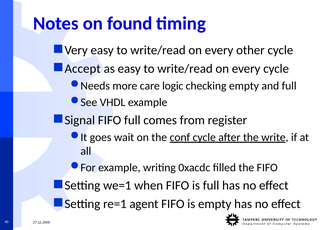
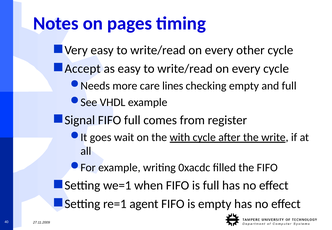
found: found -> pages (130, 24)
logic: logic -> lines (173, 86)
conf: conf -> with (180, 137)
